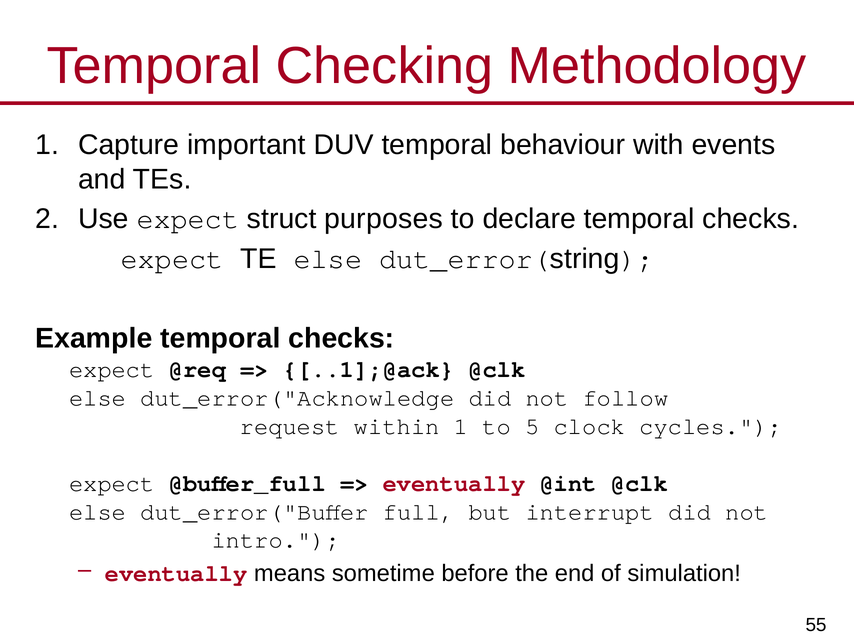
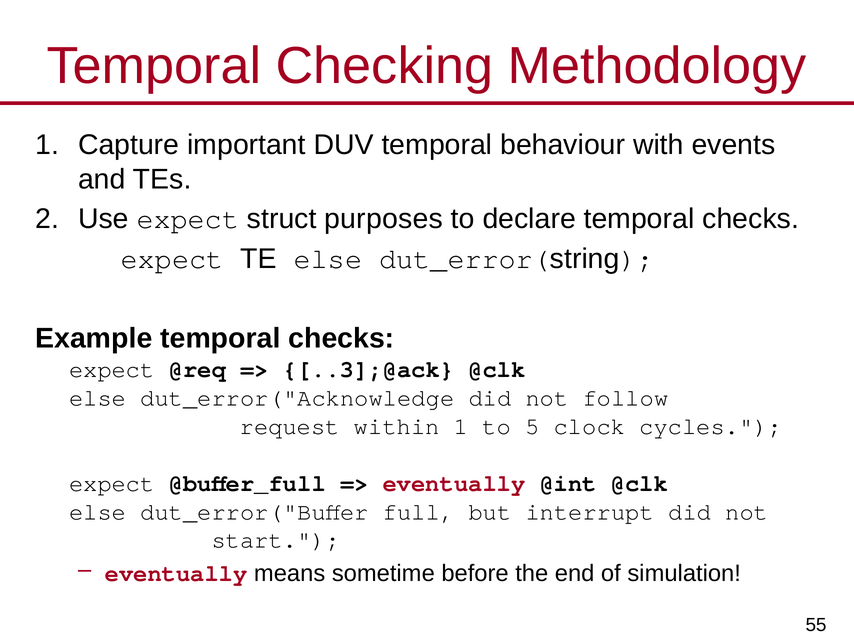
..1];@ack: ..1];@ack -> ..3];@ack (368, 370)
intro: intro -> start (276, 541)
